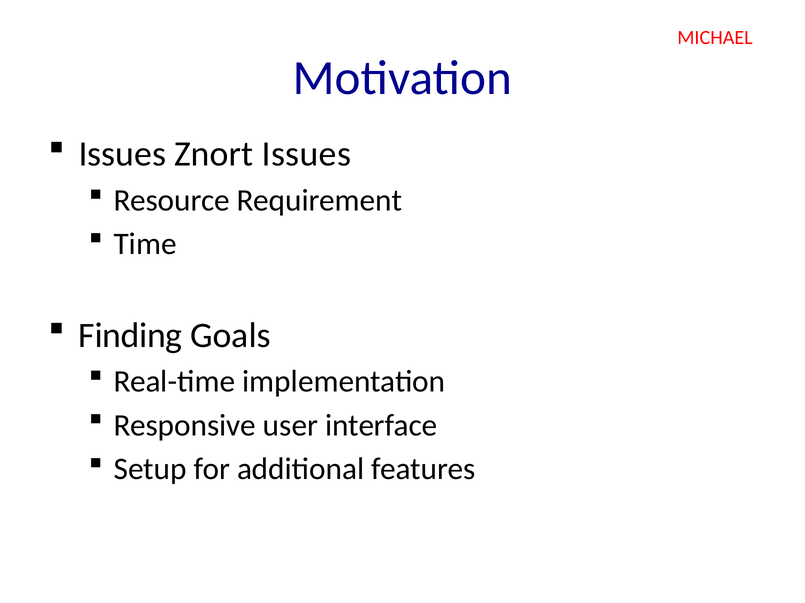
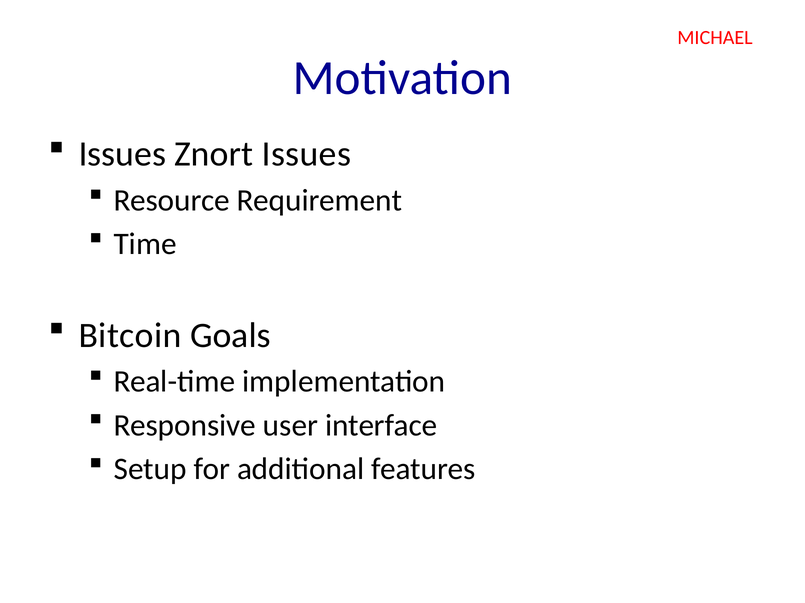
Finding: Finding -> Bitcoin (130, 336)
